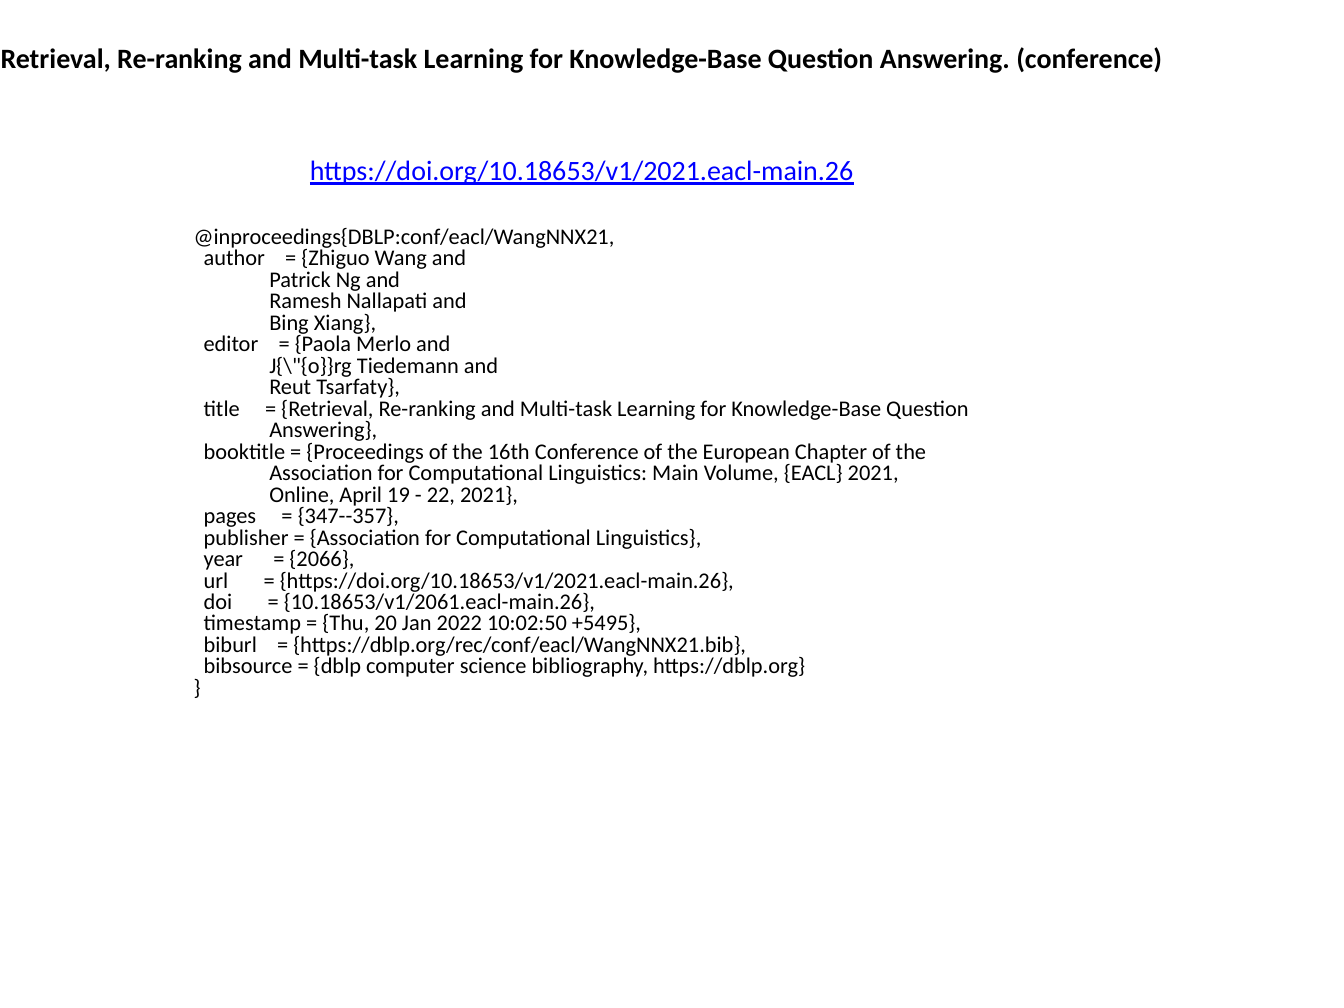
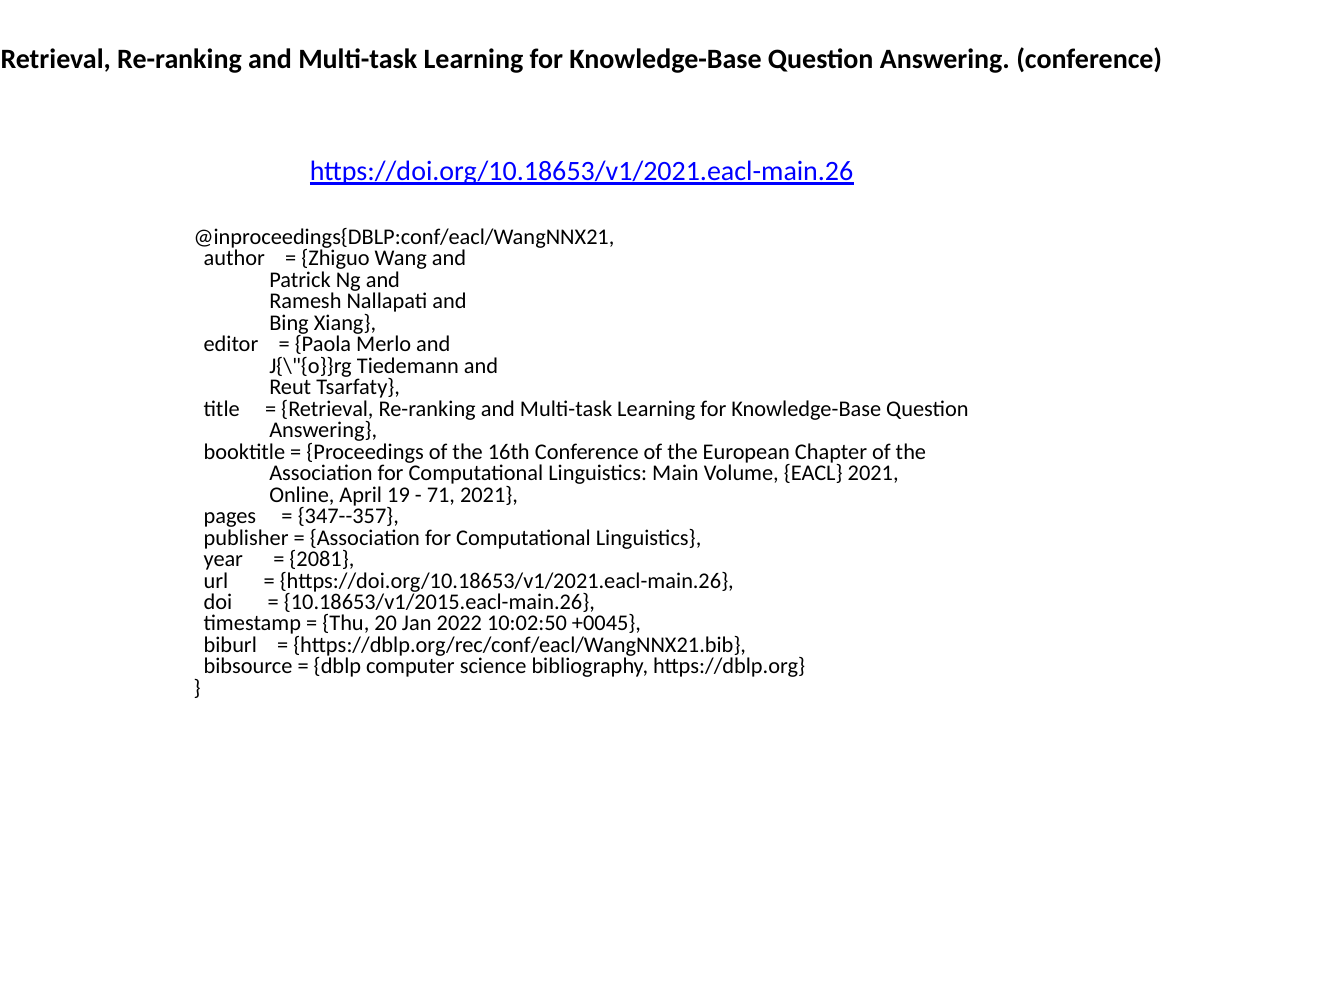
22: 22 -> 71 (441, 495)
2066: 2066 -> 2081 (322, 559)
10.18653/v1/2061.eacl-main.26: 10.18653/v1/2061.eacl-main.26 -> 10.18653/v1/2015.eacl-main.26 (439, 602)
+5495: +5495 -> +0045 (607, 624)
